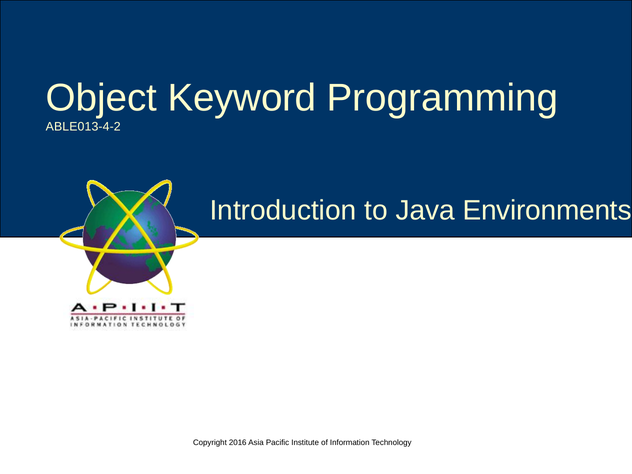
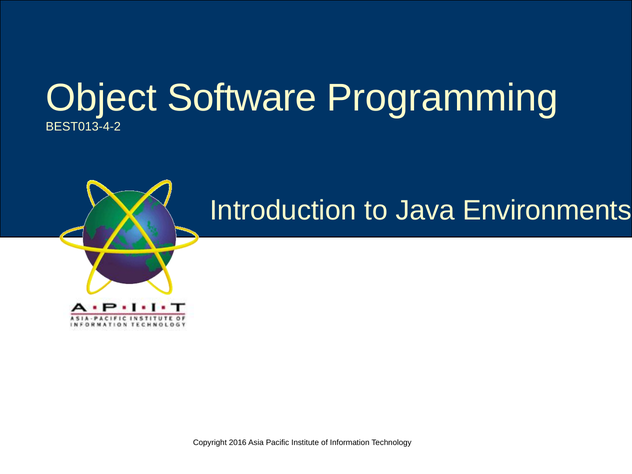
Keyword: Keyword -> Software (242, 98)
ABLE013-4-2: ABLE013-4-2 -> BEST013-4-2 (83, 127)
